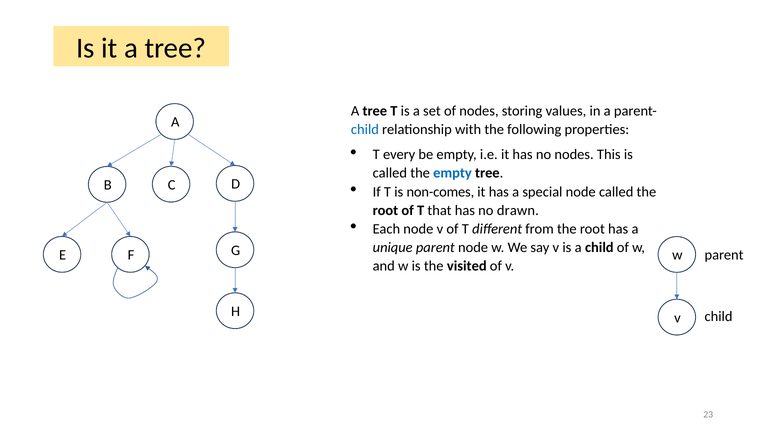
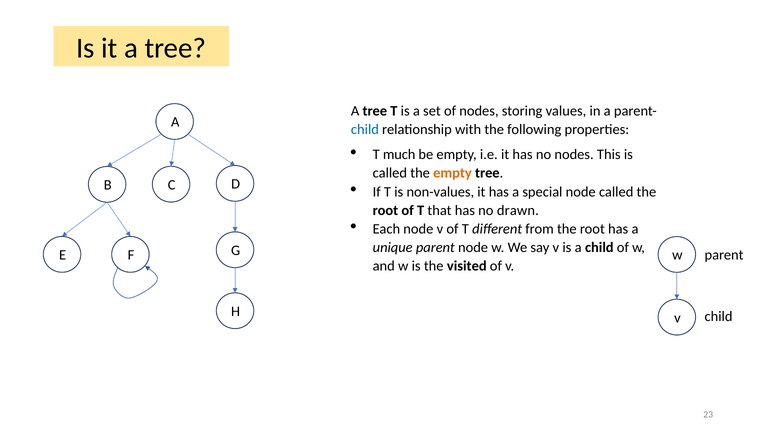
every: every -> much (399, 155)
empty colour: blue -> orange (453, 173)
non-comes: non-comes -> non-values (440, 192)
